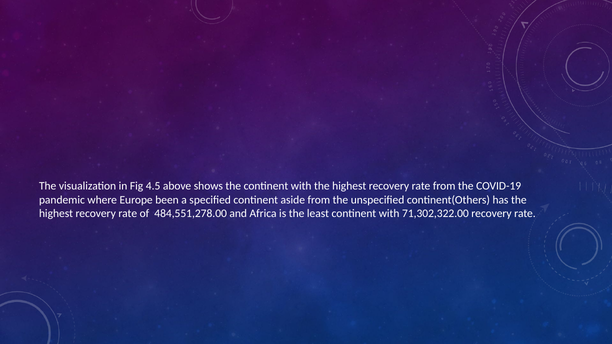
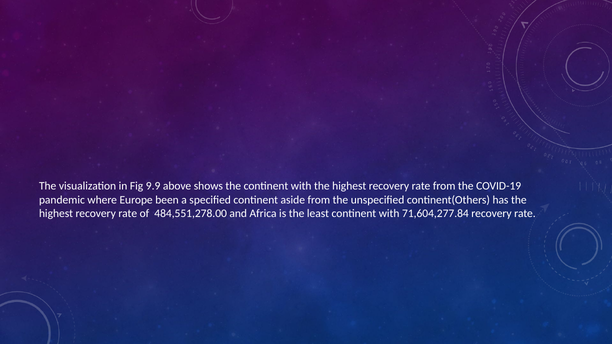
4.5: 4.5 -> 9.9 (153, 186)
71,302,322.00: 71,302,322.00 -> 71,604,277.84 (435, 214)
